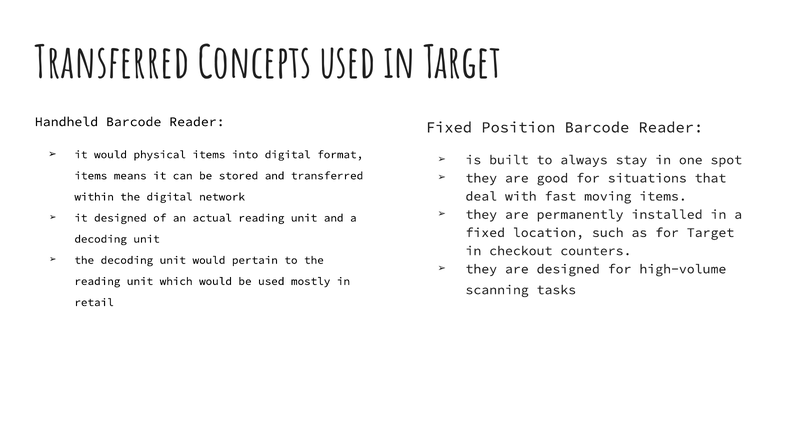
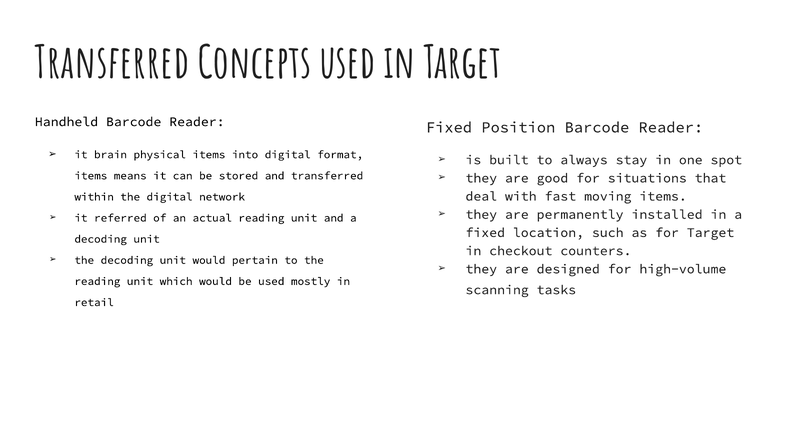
it would: would -> brain (111, 155)
it designed: designed -> referred (120, 218)
